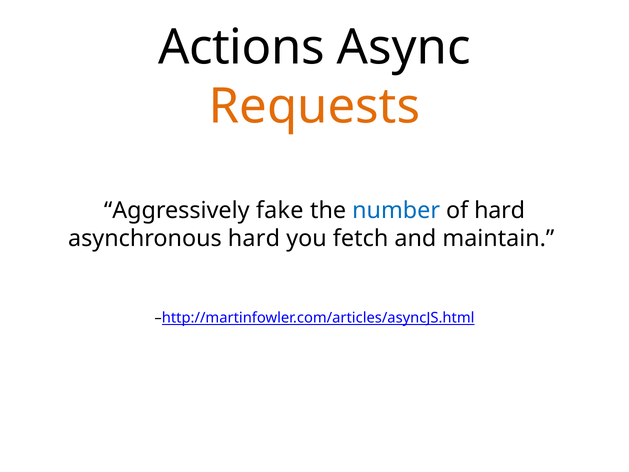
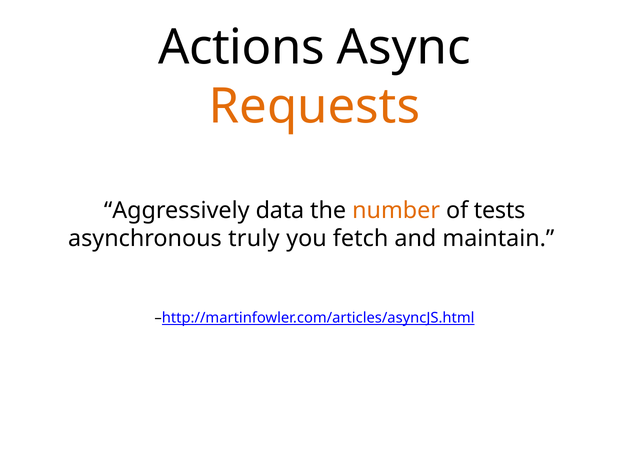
fake: fake -> data (280, 211)
number colour: blue -> orange (396, 211)
of hard: hard -> tests (500, 211)
asynchronous hard: hard -> truly (254, 239)
